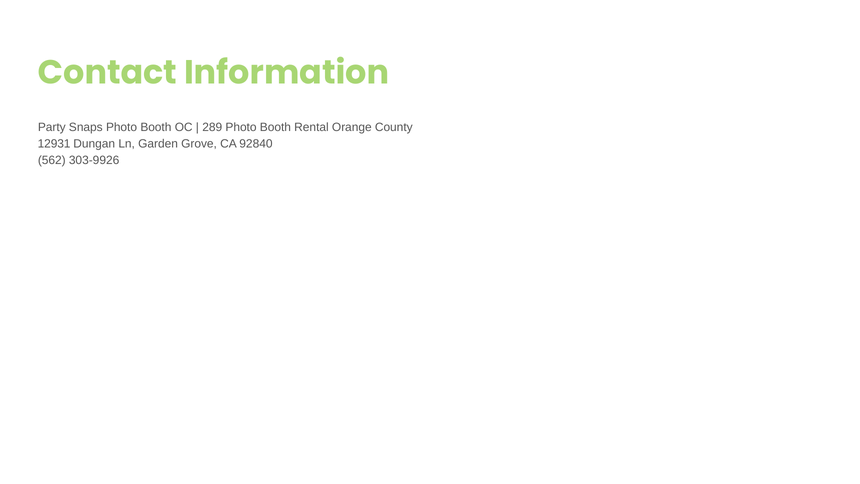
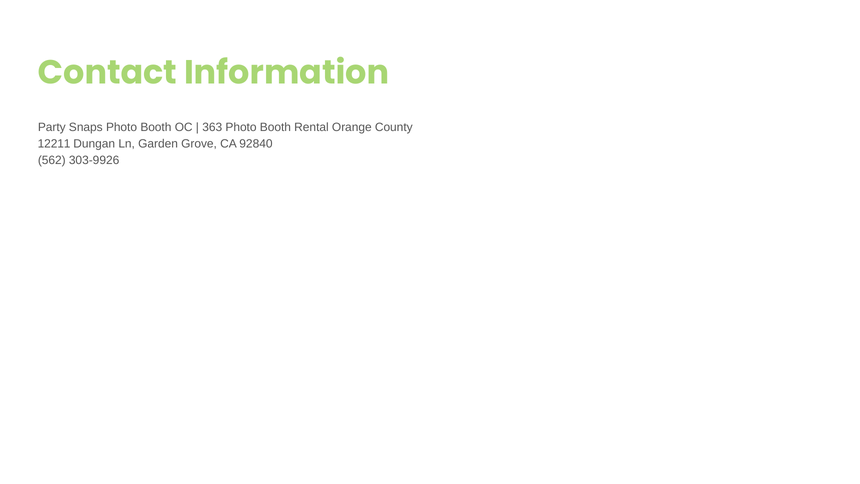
289: 289 -> 363 (212, 127)
12931: 12931 -> 12211 (54, 144)
